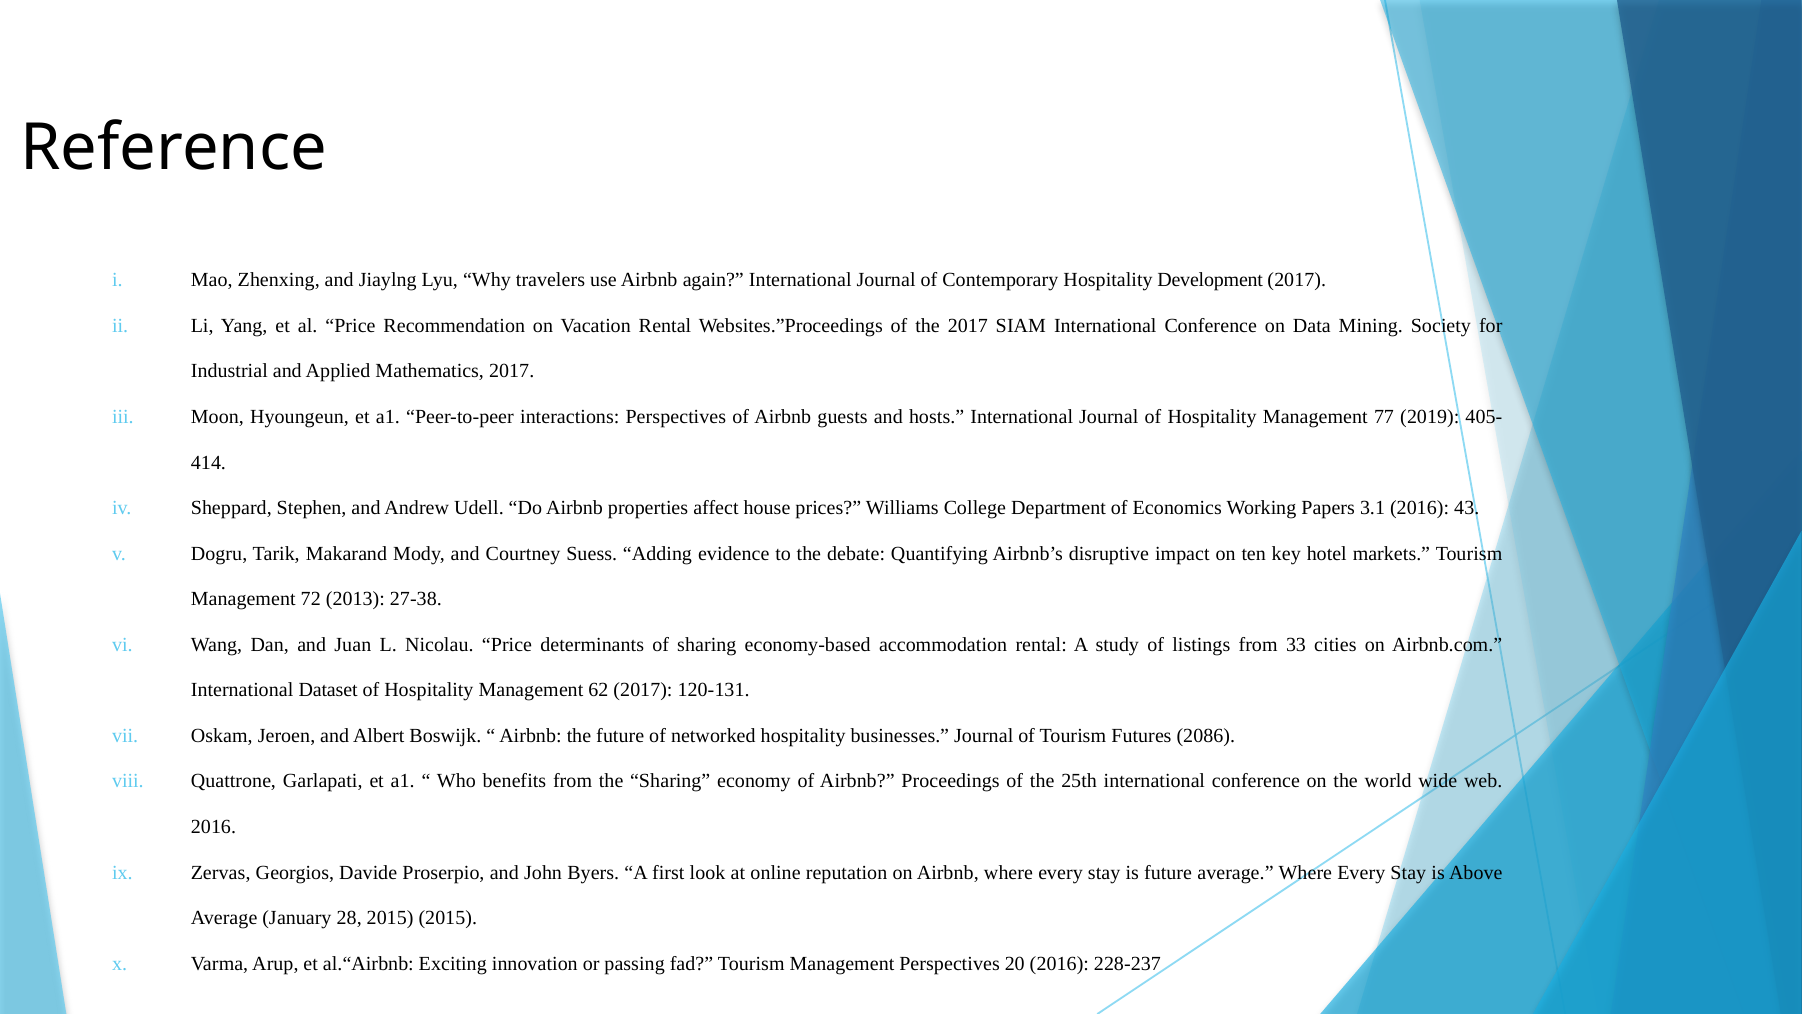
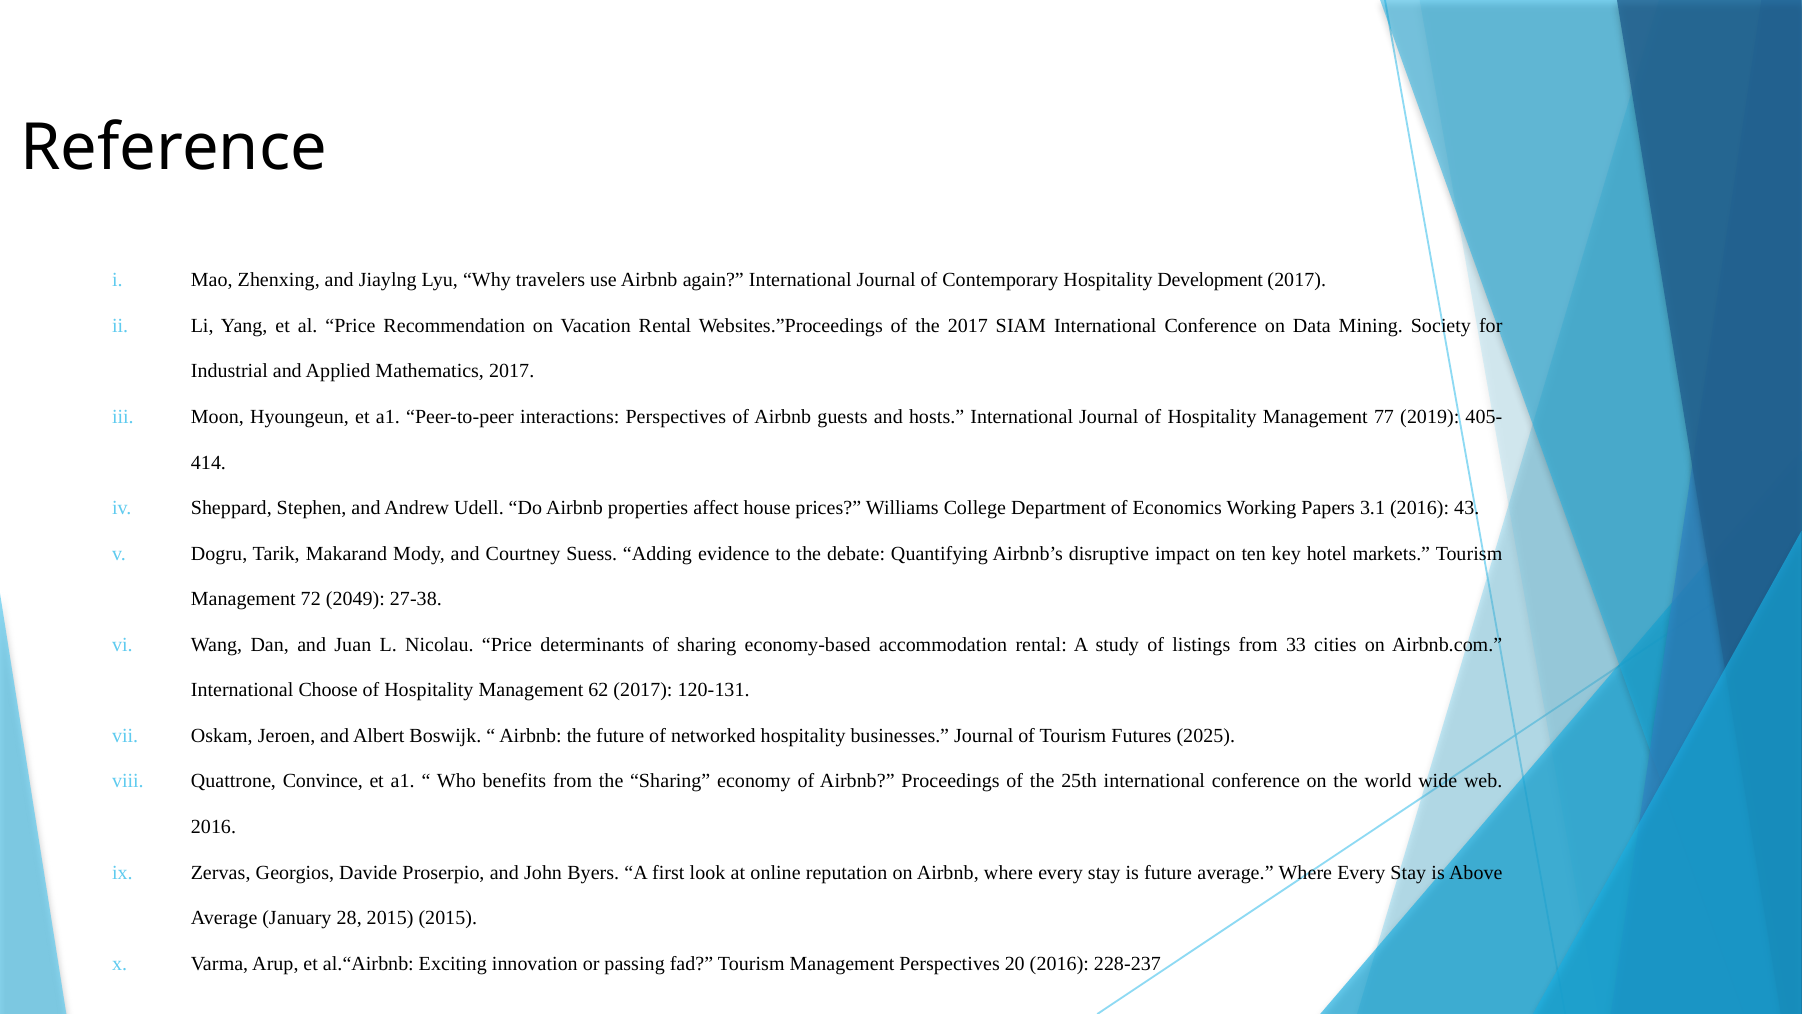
2013: 2013 -> 2049 (355, 599)
Dataset: Dataset -> Choose (328, 690)
2086: 2086 -> 2025 (1206, 736)
Garlapati: Garlapati -> Convince (323, 781)
